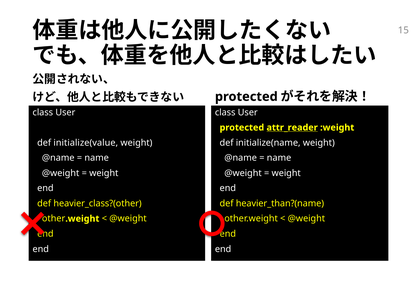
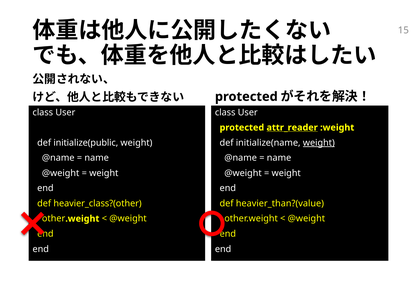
initialize(value: initialize(value -> initialize(public (86, 143)
weight underline: none -> present (319, 143)
heavier_than?(name: heavier_than?(name -> heavier_than?(value (280, 203)
